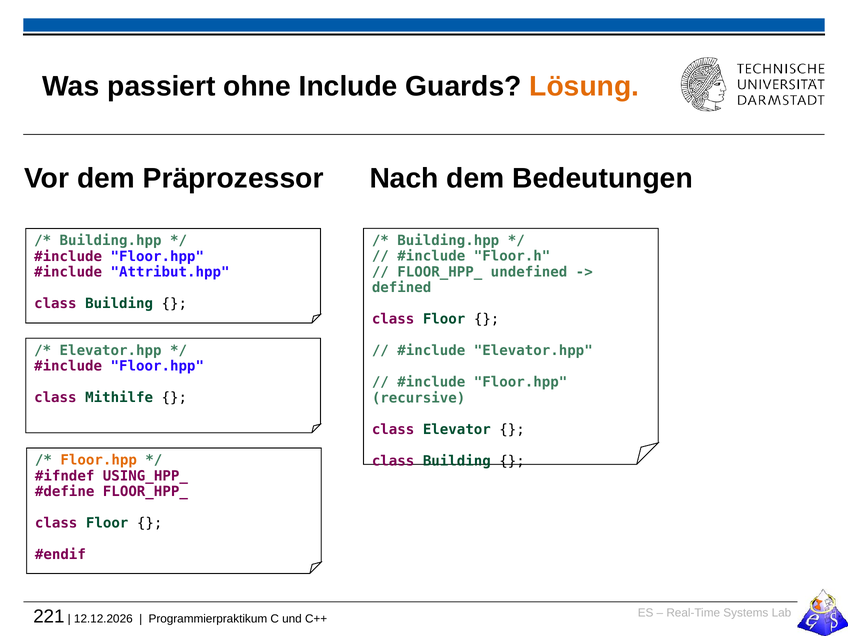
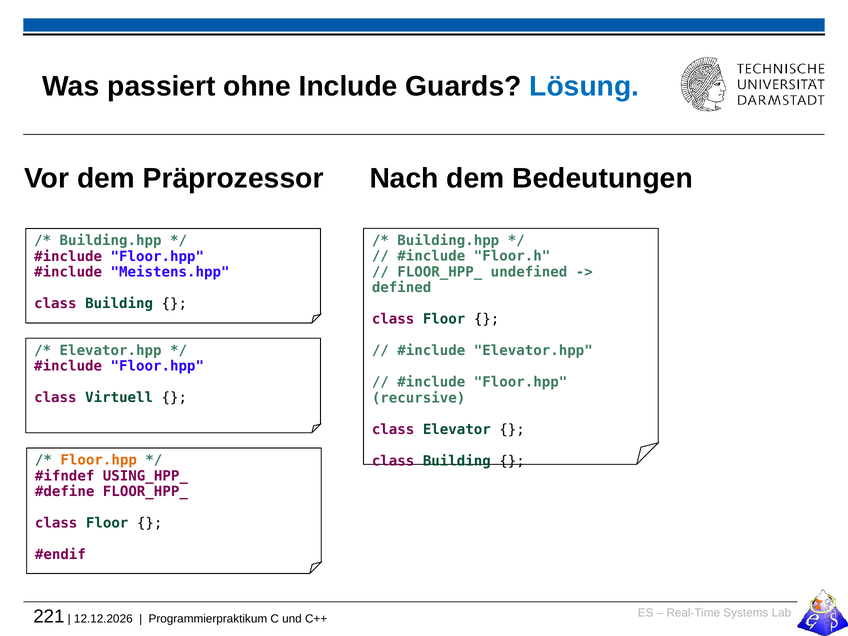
Lösung colour: orange -> blue (584, 86)
Attribut.hpp: Attribut.hpp -> Meistens.hpp (170, 272)
Mithilfe: Mithilfe -> Virtuell (119, 398)
